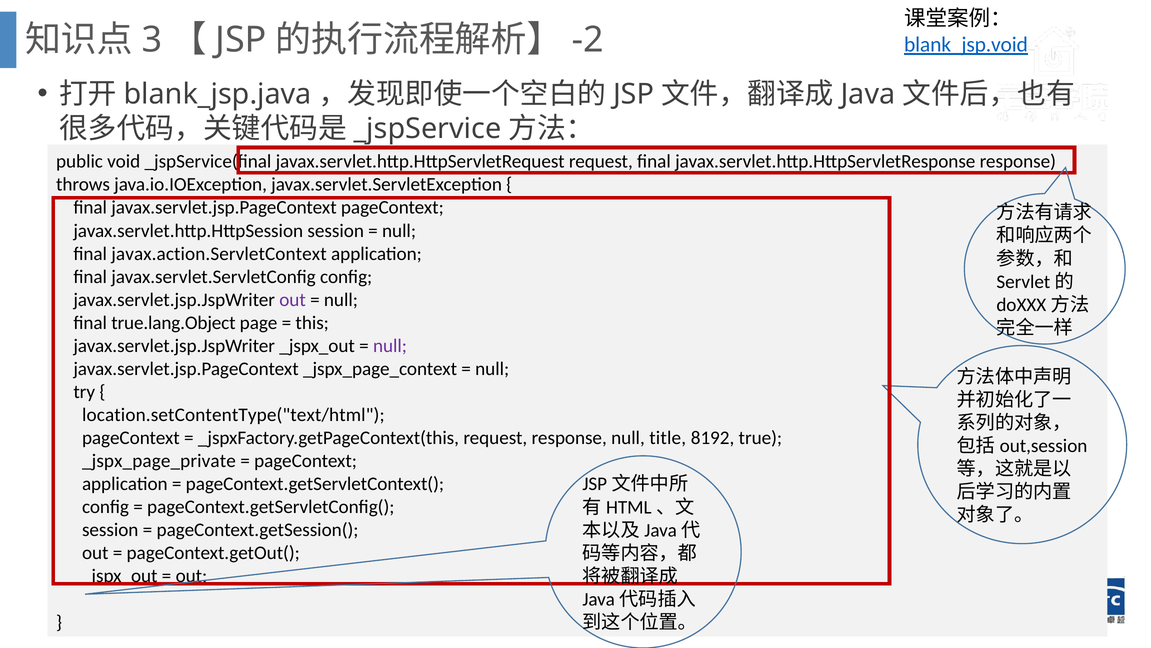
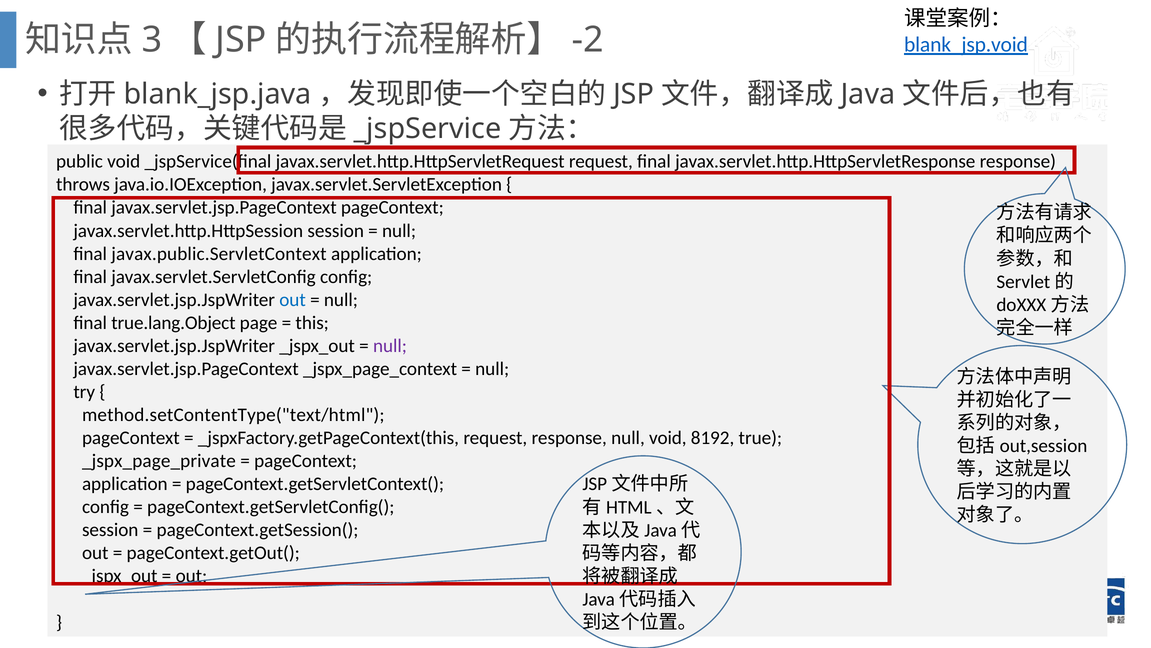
javax.action.ServletContext: javax.action.ServletContext -> javax.public.ServletContext (219, 253)
out colour: purple -> blue (293, 300)
location.setContentType("text/html: location.setContentType("text/html -> method.setContentType("text/html (233, 415)
null title: title -> void (668, 438)
